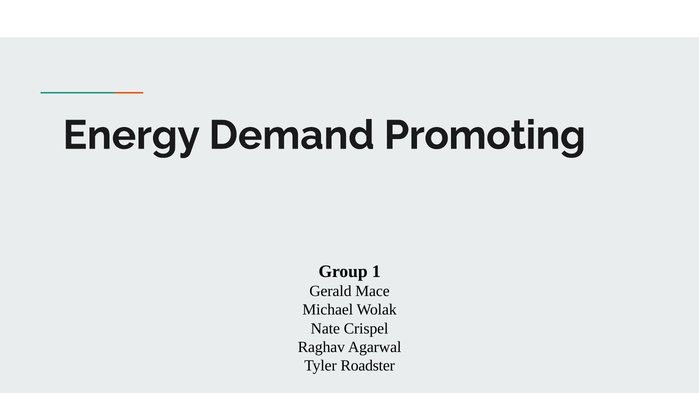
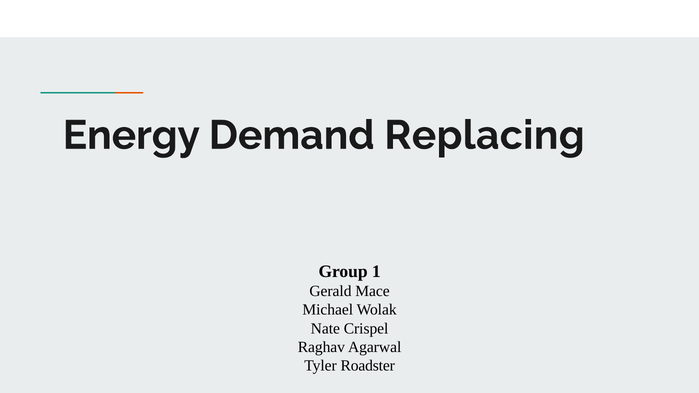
Promoting: Promoting -> Replacing (485, 135)
